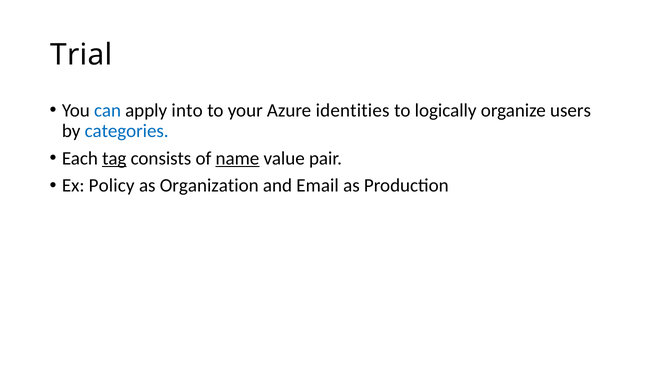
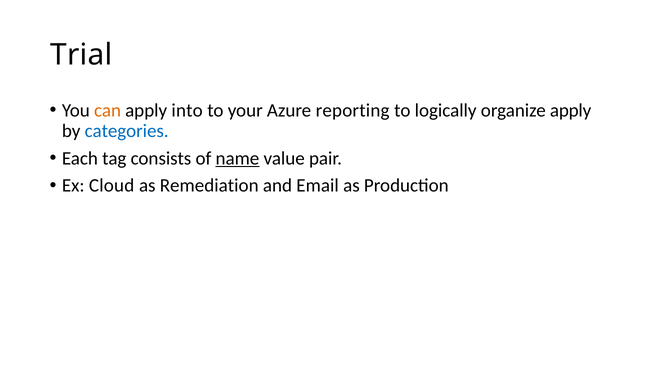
can colour: blue -> orange (108, 110)
identities: identities -> reporting (353, 110)
organize users: users -> apply (571, 110)
tag underline: present -> none (114, 158)
Policy: Policy -> Cloud (112, 185)
Organization: Organization -> Remediation (209, 185)
